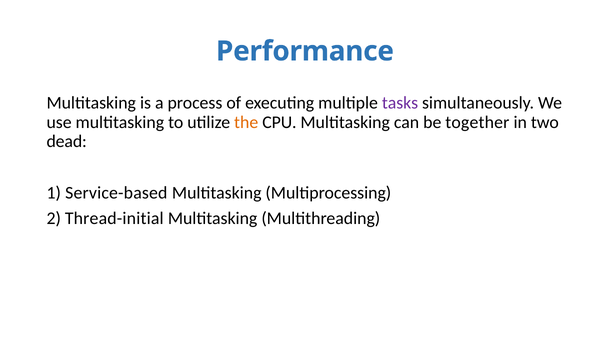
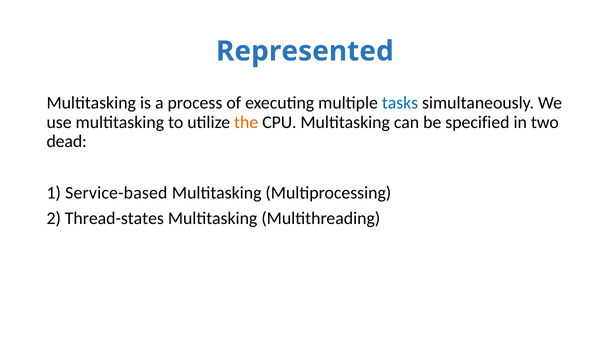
Performance: Performance -> Represented (305, 51)
tasks colour: purple -> blue (400, 103)
together: together -> specified (477, 122)
Thread-initial: Thread-initial -> Thread-states (114, 218)
